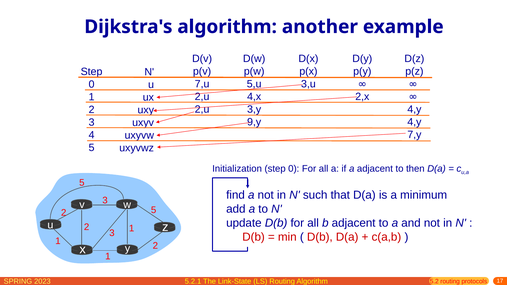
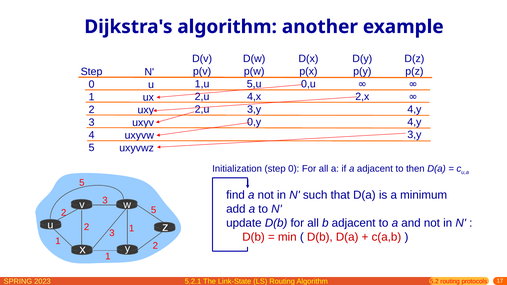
7,u: 7,u -> 1,u (202, 84)
3,u: 3,u -> 0,u (308, 84)
9,y: 9,y -> 0,y (254, 122)
7,y: 7,y -> 3,y (414, 135)
